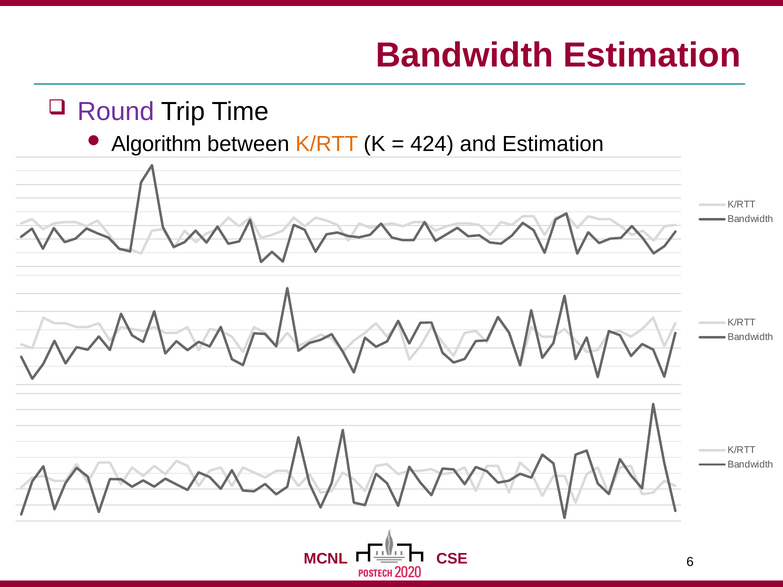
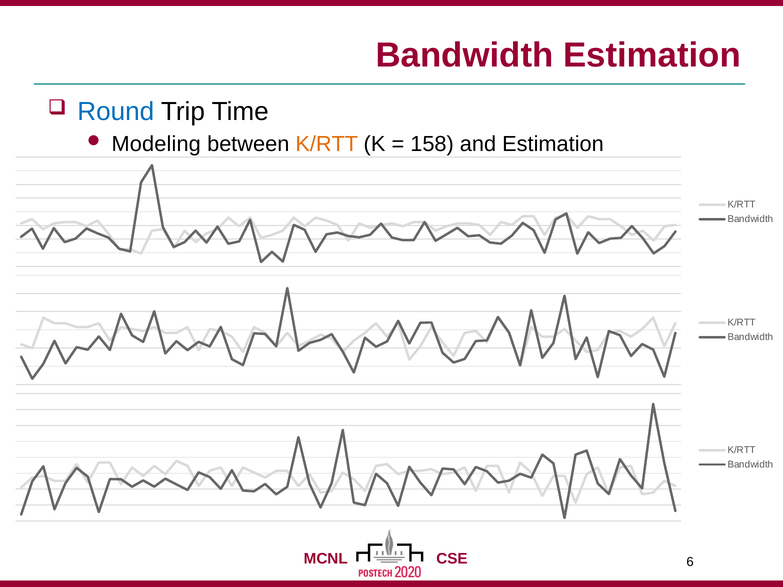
Round colour: purple -> blue (116, 112)
Algorithm: Algorithm -> Modeling (156, 144)
424: 424 -> 158 (432, 144)
